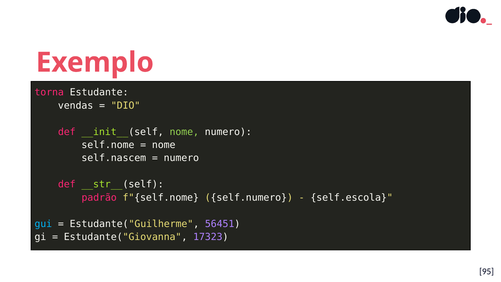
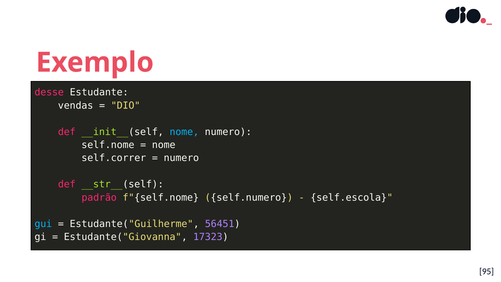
torna: torna -> desse (49, 92)
nome colour: light green -> light blue (184, 132)
self.nascem: self.nascem -> self.correr (114, 158)
